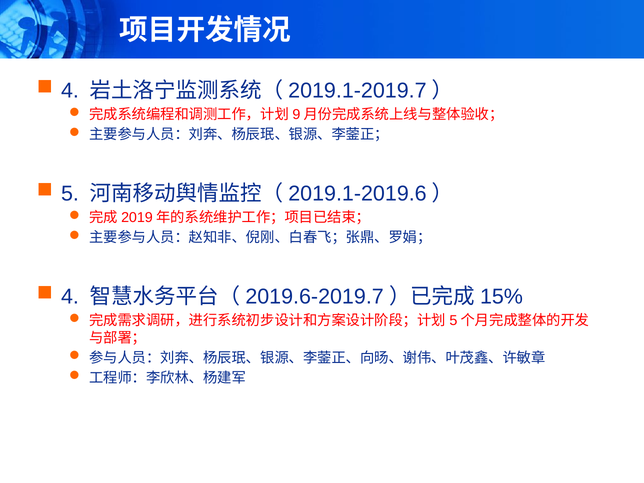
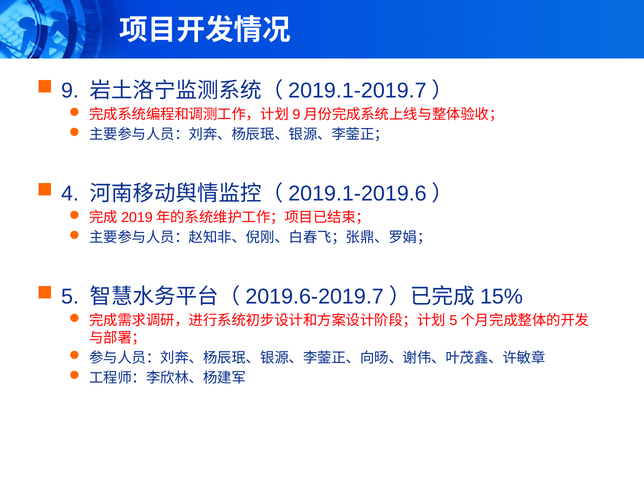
4: 4 -> 9 (70, 91)
5: 5 -> 4 (70, 194)
4: 4 -> 5 (70, 297)
